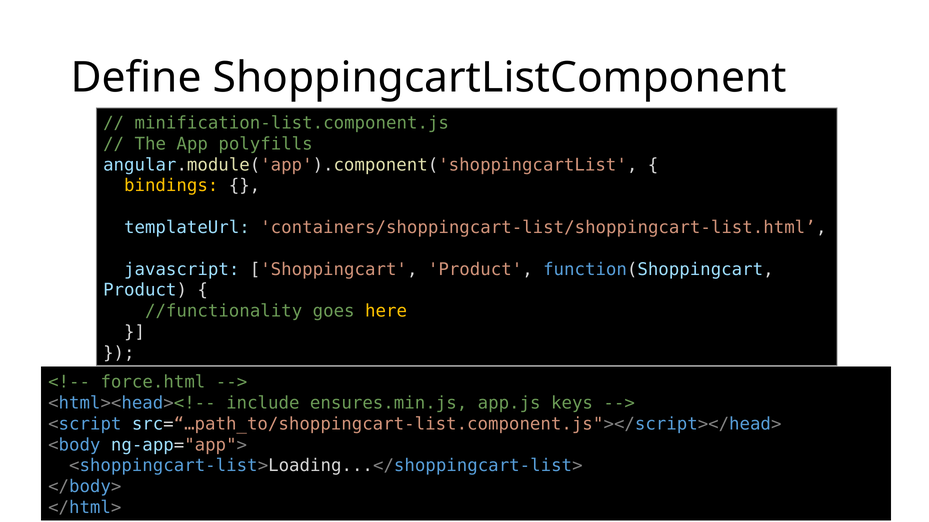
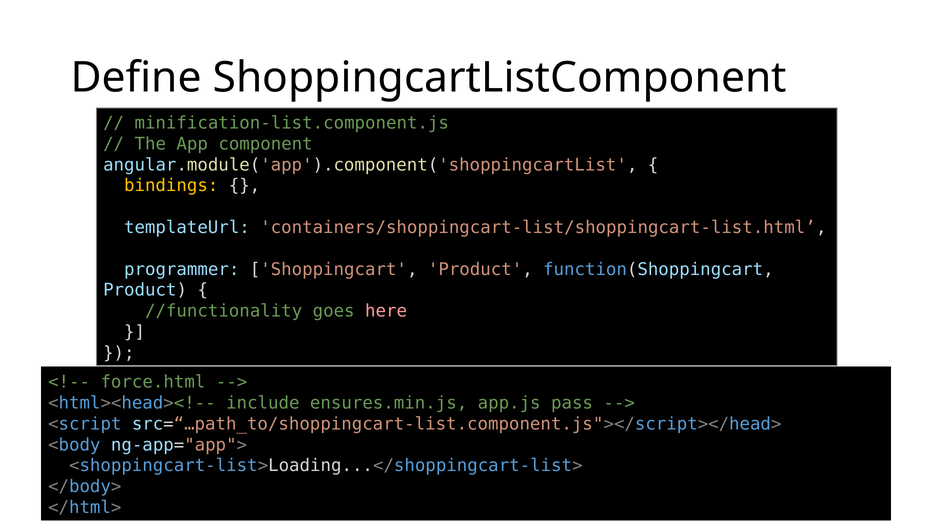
polyfills: polyfills -> component (266, 144)
javascript: javascript -> programmer (182, 270)
here colour: yellow -> pink (386, 311)
keys: keys -> pass (572, 404)
